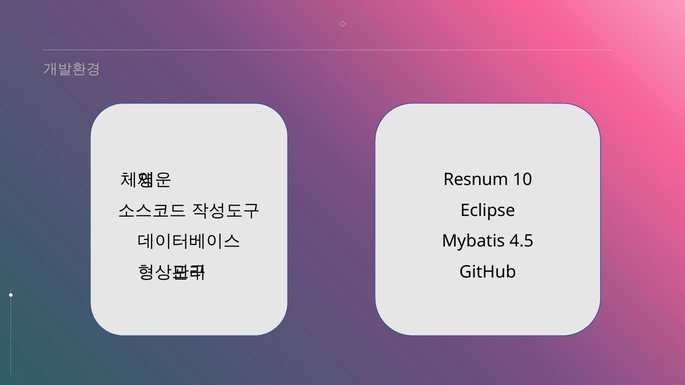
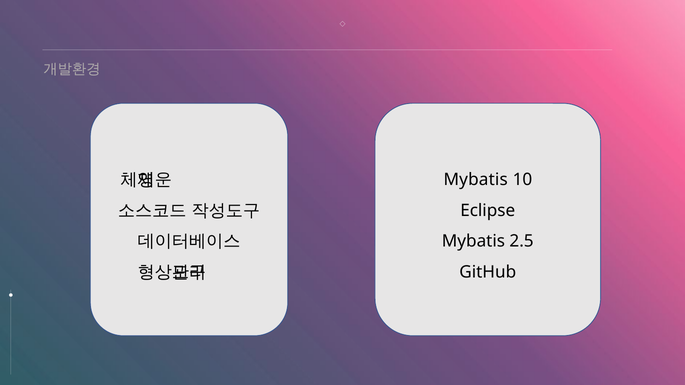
Resnum: Resnum -> Mybatis (476, 180)
4.5: 4.5 -> 2.5 (522, 241)
